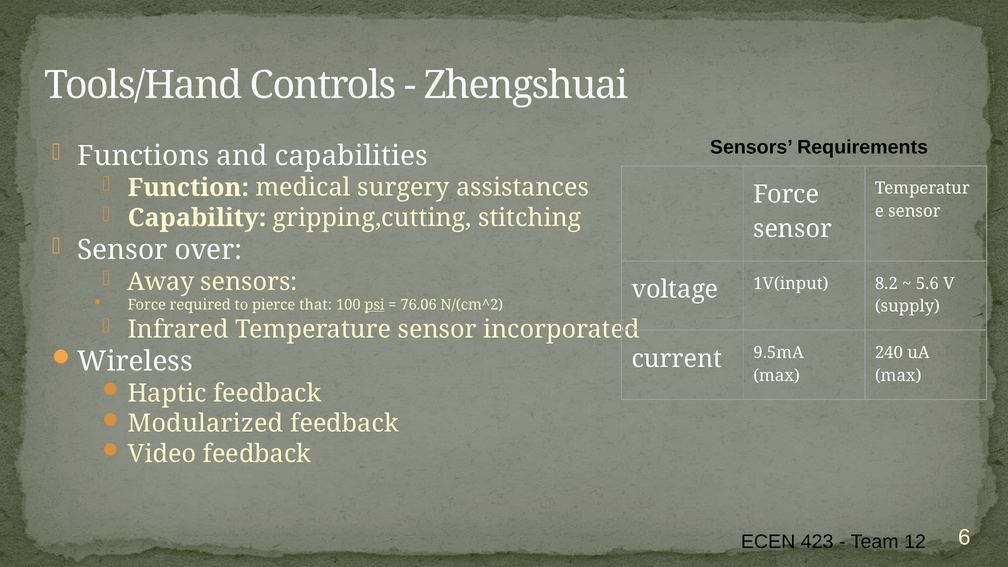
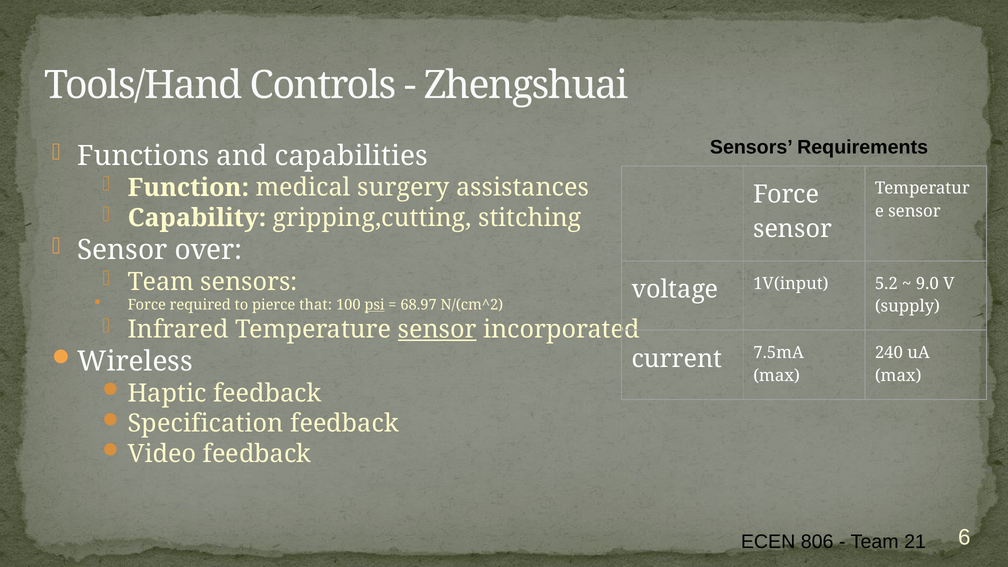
Away: Away -> Team (161, 282)
8.2: 8.2 -> 5.2 (886, 284)
5.6: 5.6 -> 9.0 (927, 284)
76.06: 76.06 -> 68.97 (419, 305)
sensor underline: none -> present (437, 330)
9.5mA: 9.5mA -> 7.5mA (779, 353)
Modularized: Modularized -> Specification (206, 424)
423: 423 -> 806 (817, 542)
12: 12 -> 21 (915, 542)
